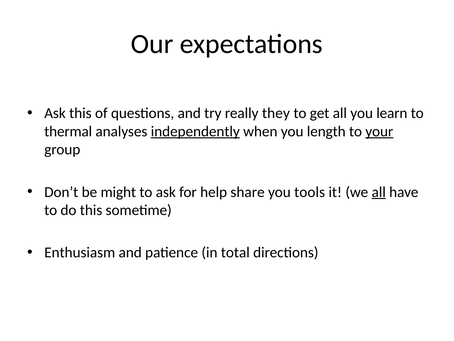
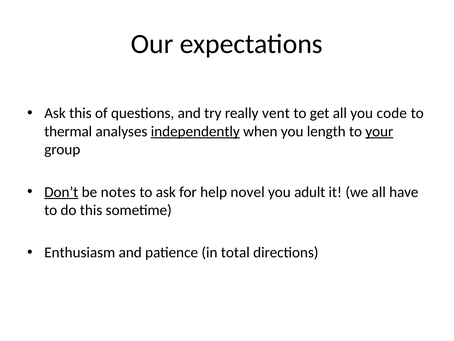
they: they -> vent (276, 113)
learn: learn -> code (392, 113)
Don’t underline: none -> present (61, 192)
might: might -> notes (118, 192)
share: share -> novel (248, 192)
tools: tools -> adult (310, 192)
all underline: present -> none (379, 192)
